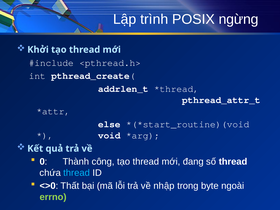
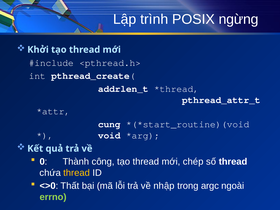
else: else -> cung (109, 124)
đang: đang -> chép (193, 162)
thread colour: light blue -> yellow (77, 173)
byte: byte -> argc (210, 186)
